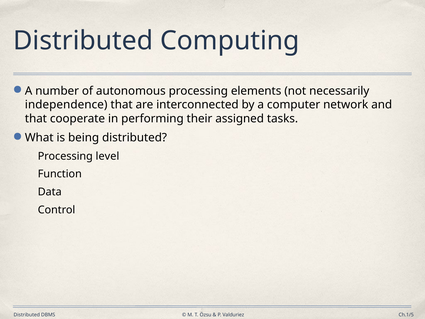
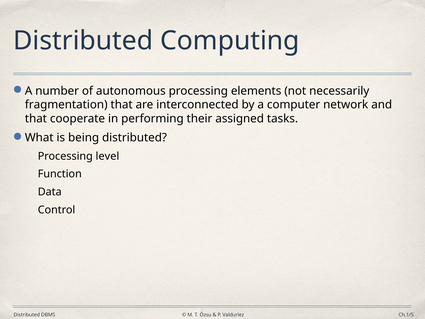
independence: independence -> fragmentation (66, 105)
